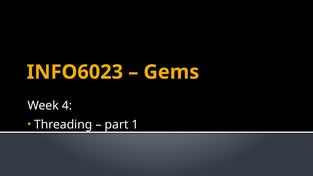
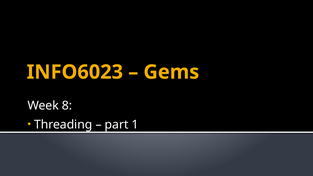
4: 4 -> 8 (67, 106)
